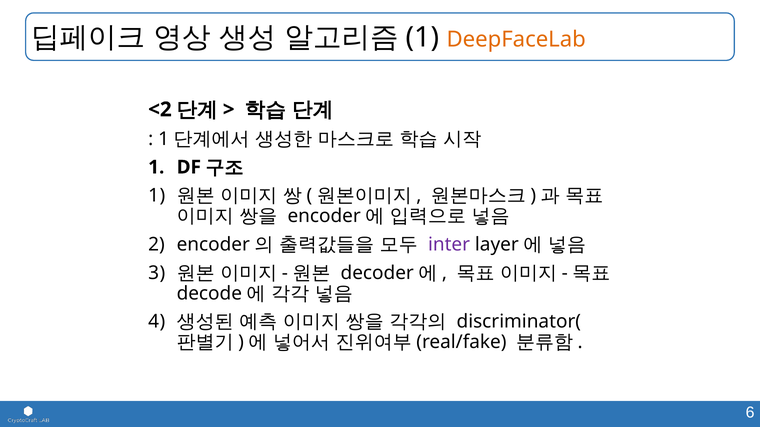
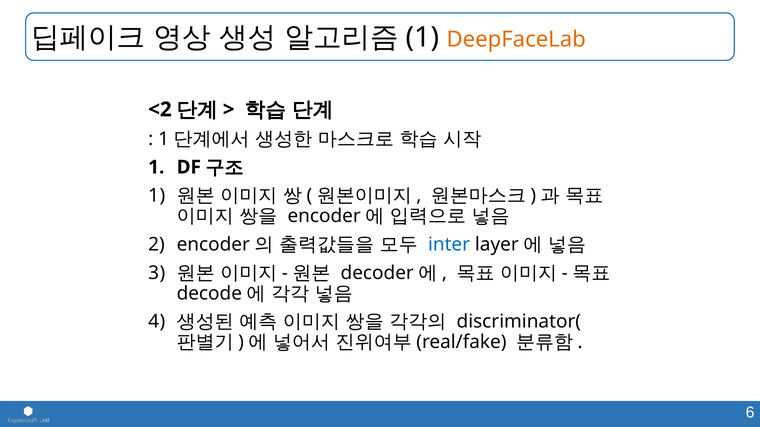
inter colour: purple -> blue (449, 245)
